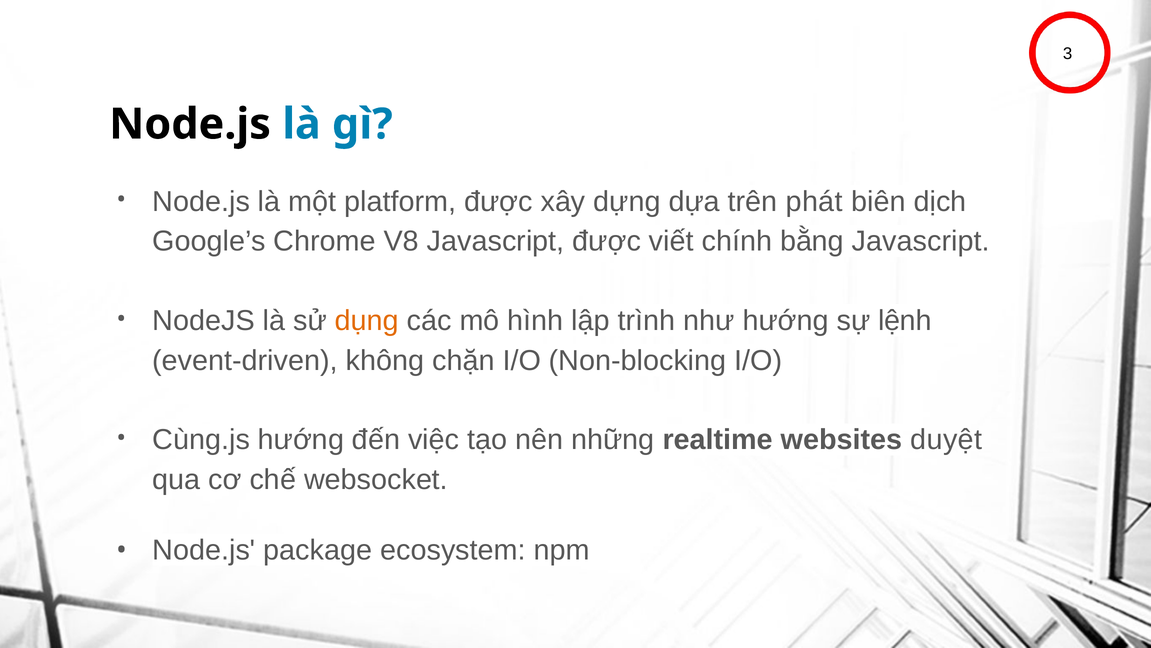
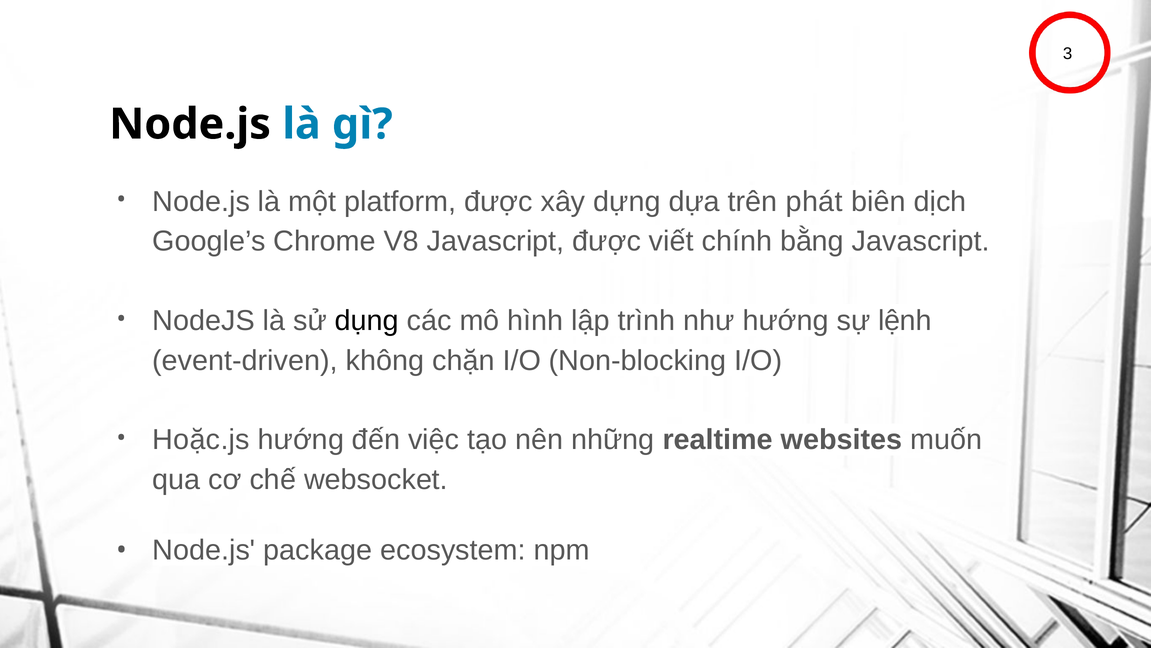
dụng colour: orange -> black (367, 321)
Cùng.js: Cùng.js -> Hoặc.js (201, 440)
duyệt: duyệt -> muốn (946, 440)
